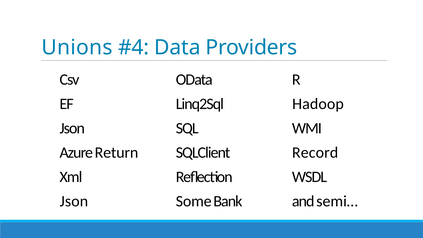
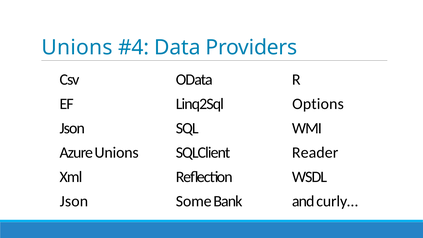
Hadoop: Hadoop -> Options (318, 104)
Azure Return: Return -> Unions (117, 153)
Record: Record -> Reader (315, 153)
semi…: semi… -> curly… (337, 201)
